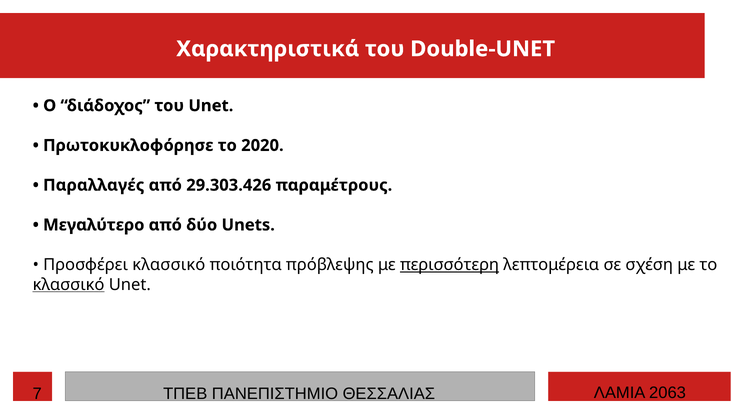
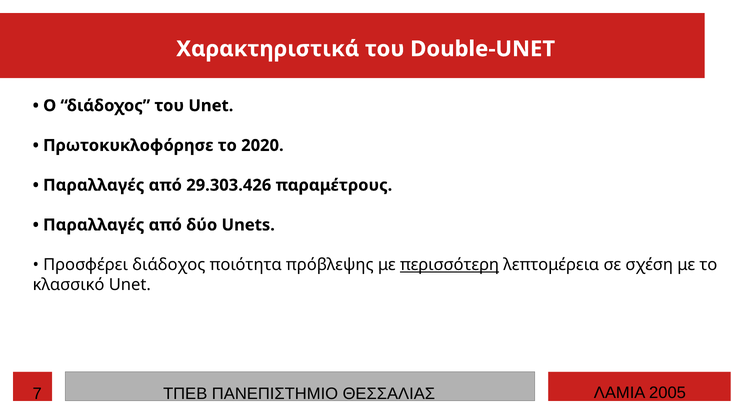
Μεγαλύτερο: Μεγαλύτερο -> Παραλλαγές (94, 225)
Προσφέρει κλασσικό: κλασσικό -> διάδοχος (169, 265)
κλασσικό underline: present -> none (69, 285)
2063: 2063 -> 2005 (668, 393)
